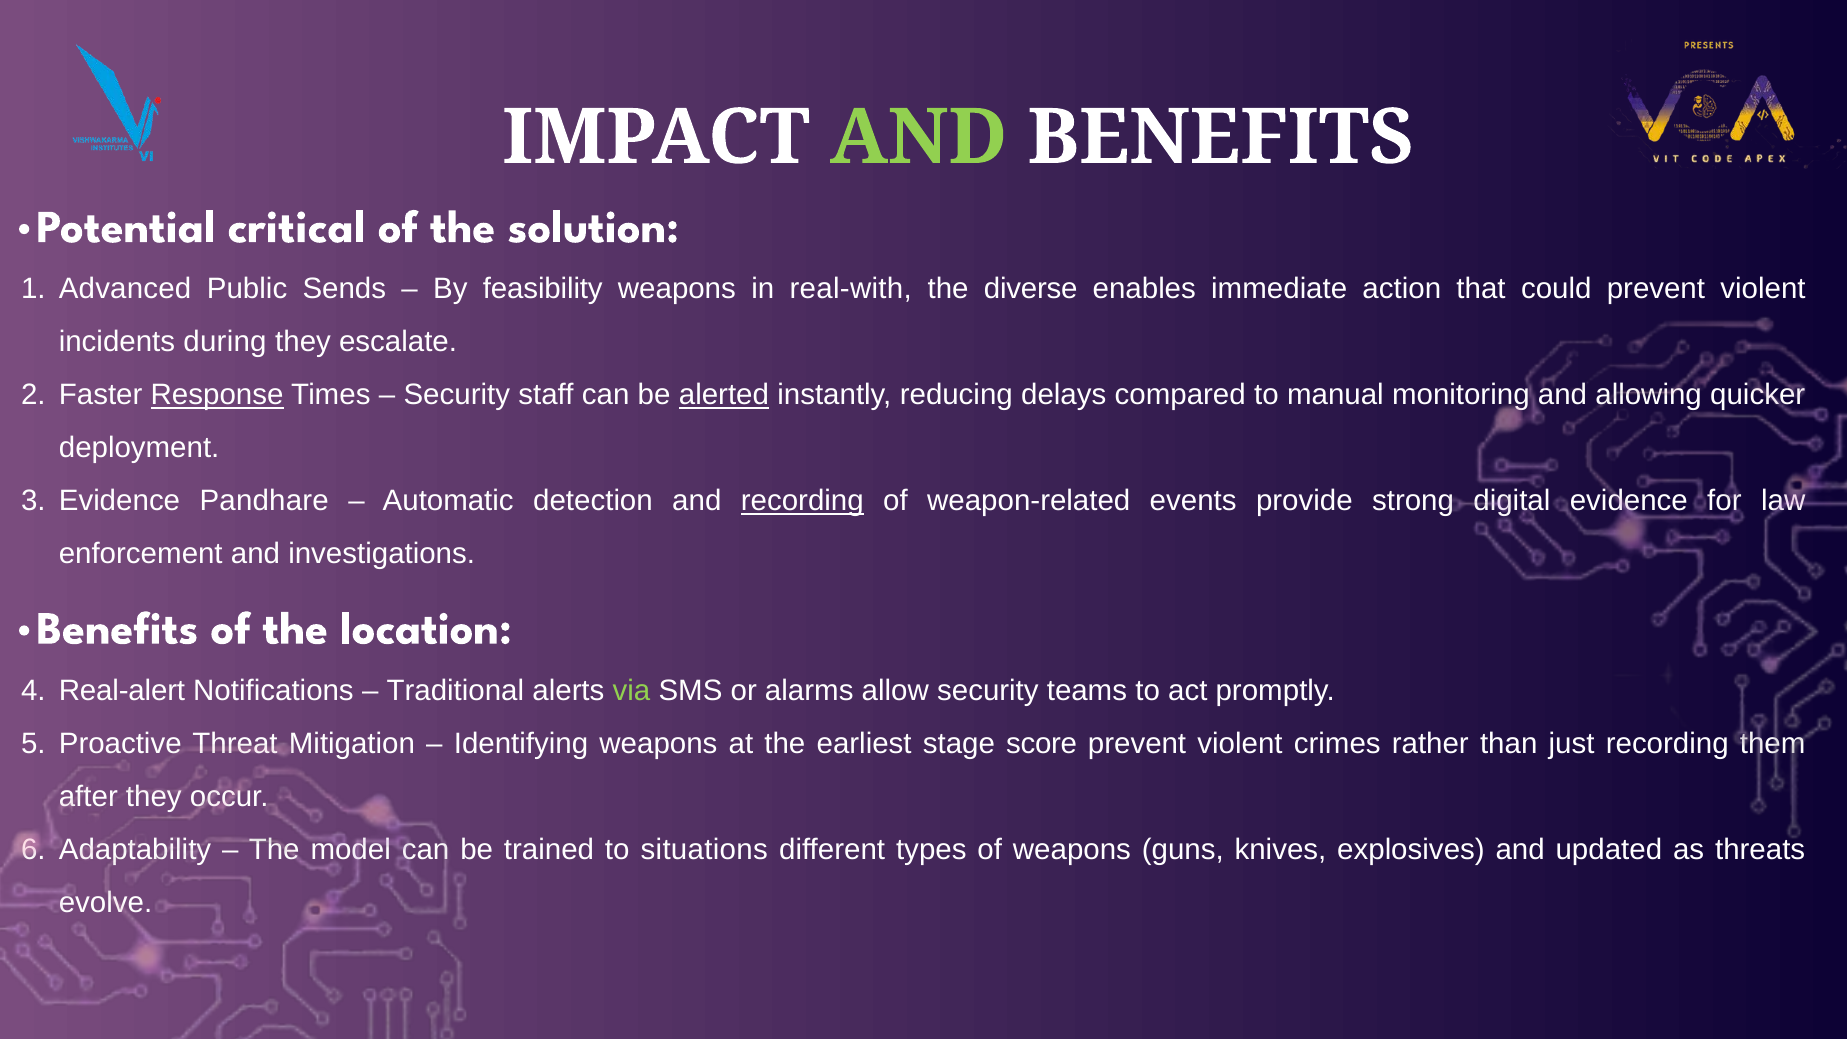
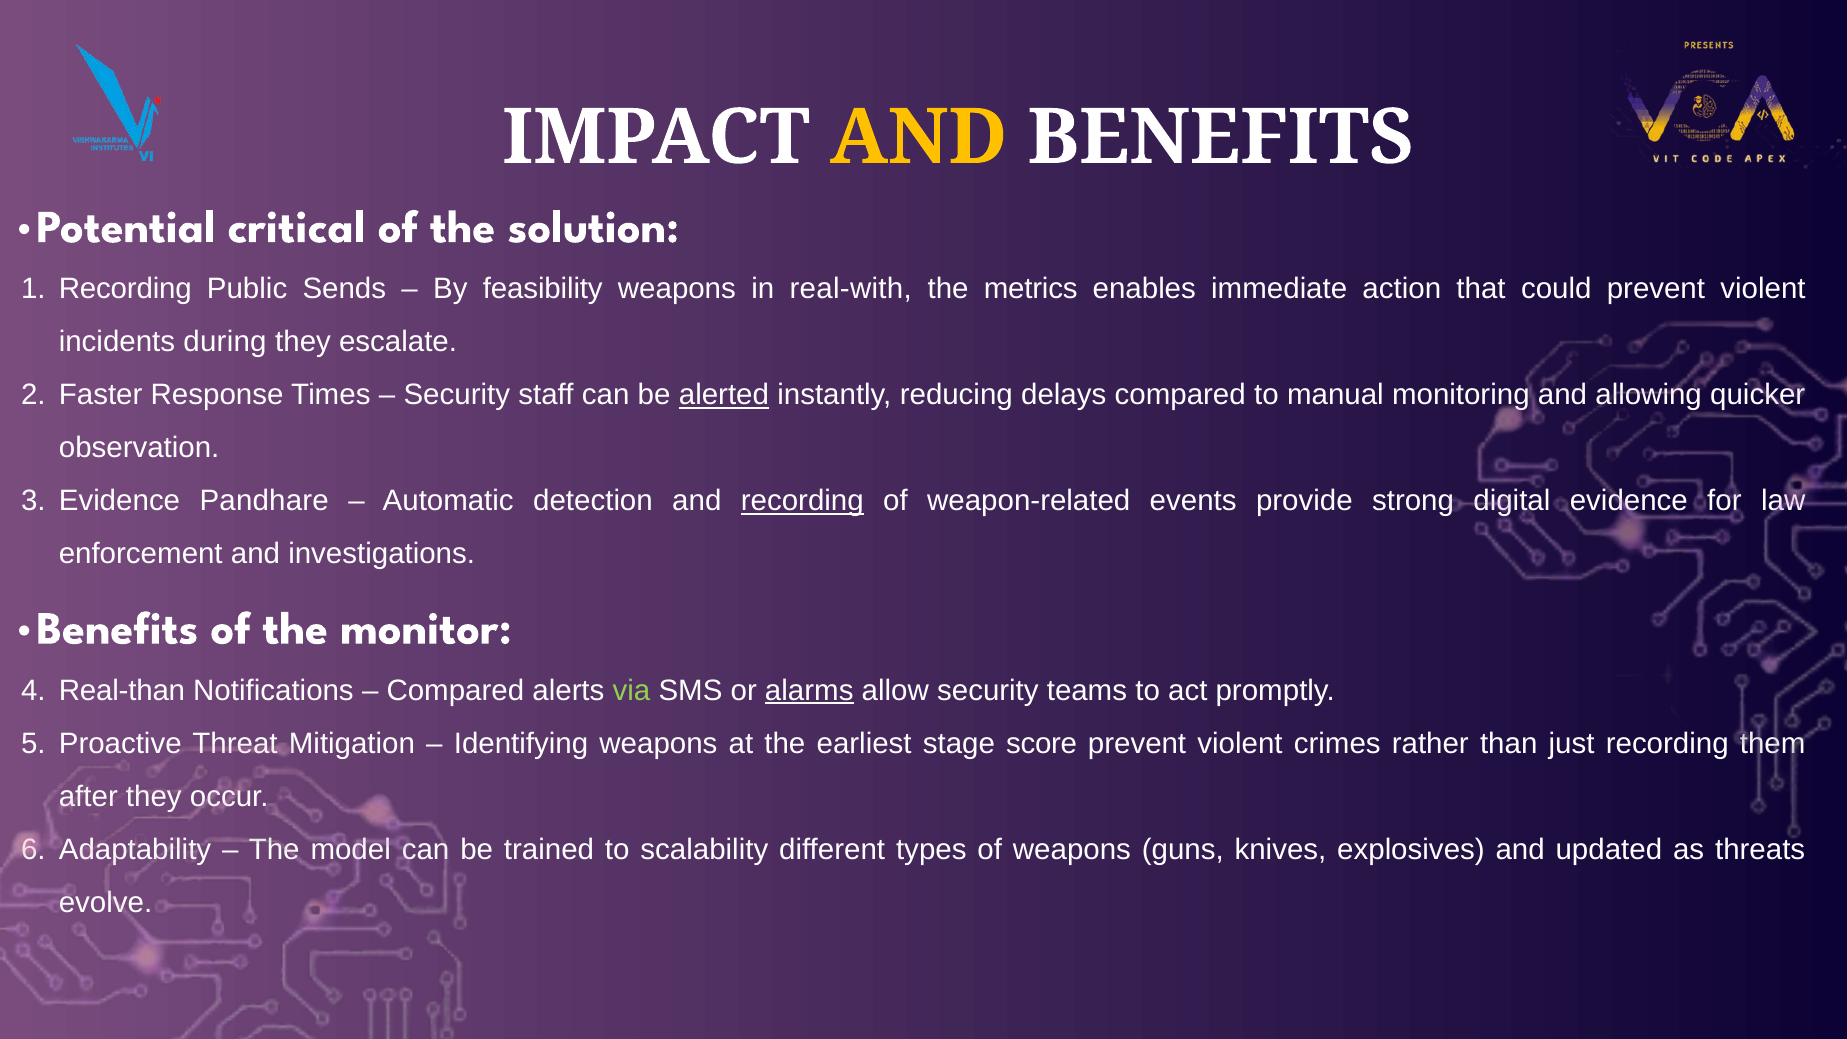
AND colour: light green -> yellow (919, 138)
Advanced: Advanced -> Recording (125, 289)
diverse: diverse -> metrics (1031, 289)
Response underline: present -> none (217, 395)
deployment: deployment -> observation (139, 448)
location: location -> monitor (426, 628)
Real-alert: Real-alert -> Real-than (122, 690)
Traditional: Traditional -> Compared (455, 690)
alarms underline: none -> present (809, 690)
situations: situations -> scalability (704, 849)
